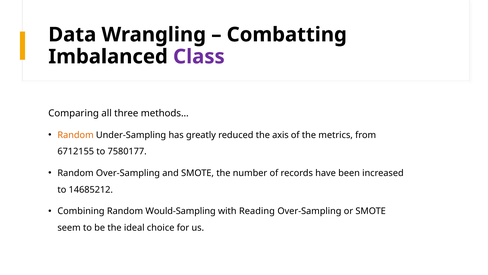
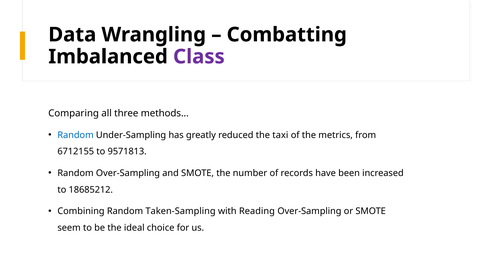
Random colour: orange -> blue (76, 135)
axis: axis -> taxi (280, 135)
7580177: 7580177 -> 9571813 (127, 151)
14685212: 14685212 -> 18685212 (91, 189)
Would-Sampling: Would-Sampling -> Taken-Sampling (181, 211)
